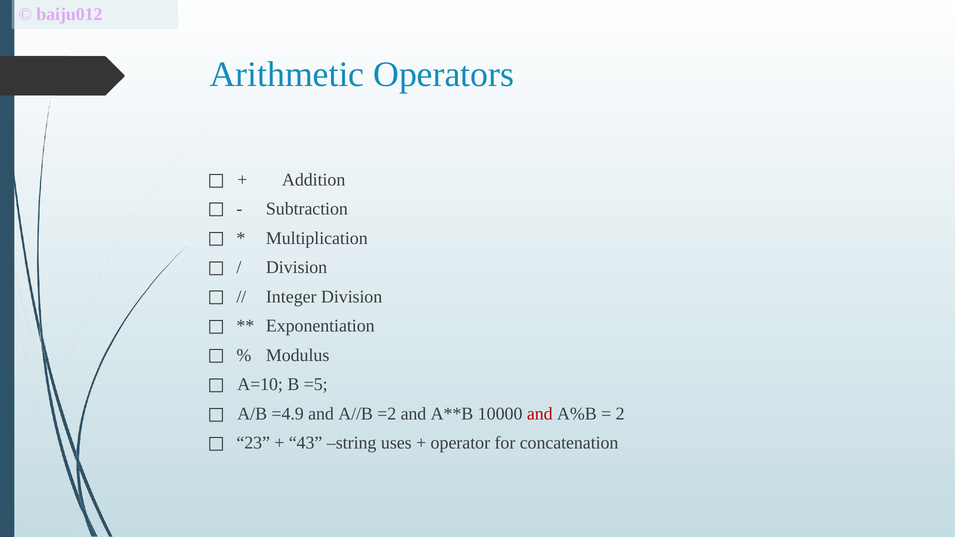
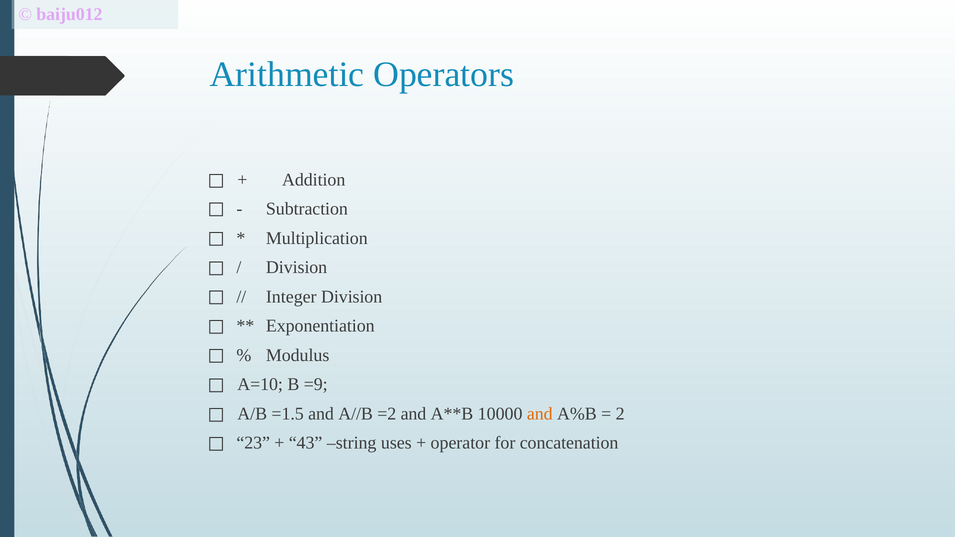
=5: =5 -> =9 (316, 385)
=4.9: =4.9 -> =1.5 (288, 414)
and colour: red -> orange (540, 414)
